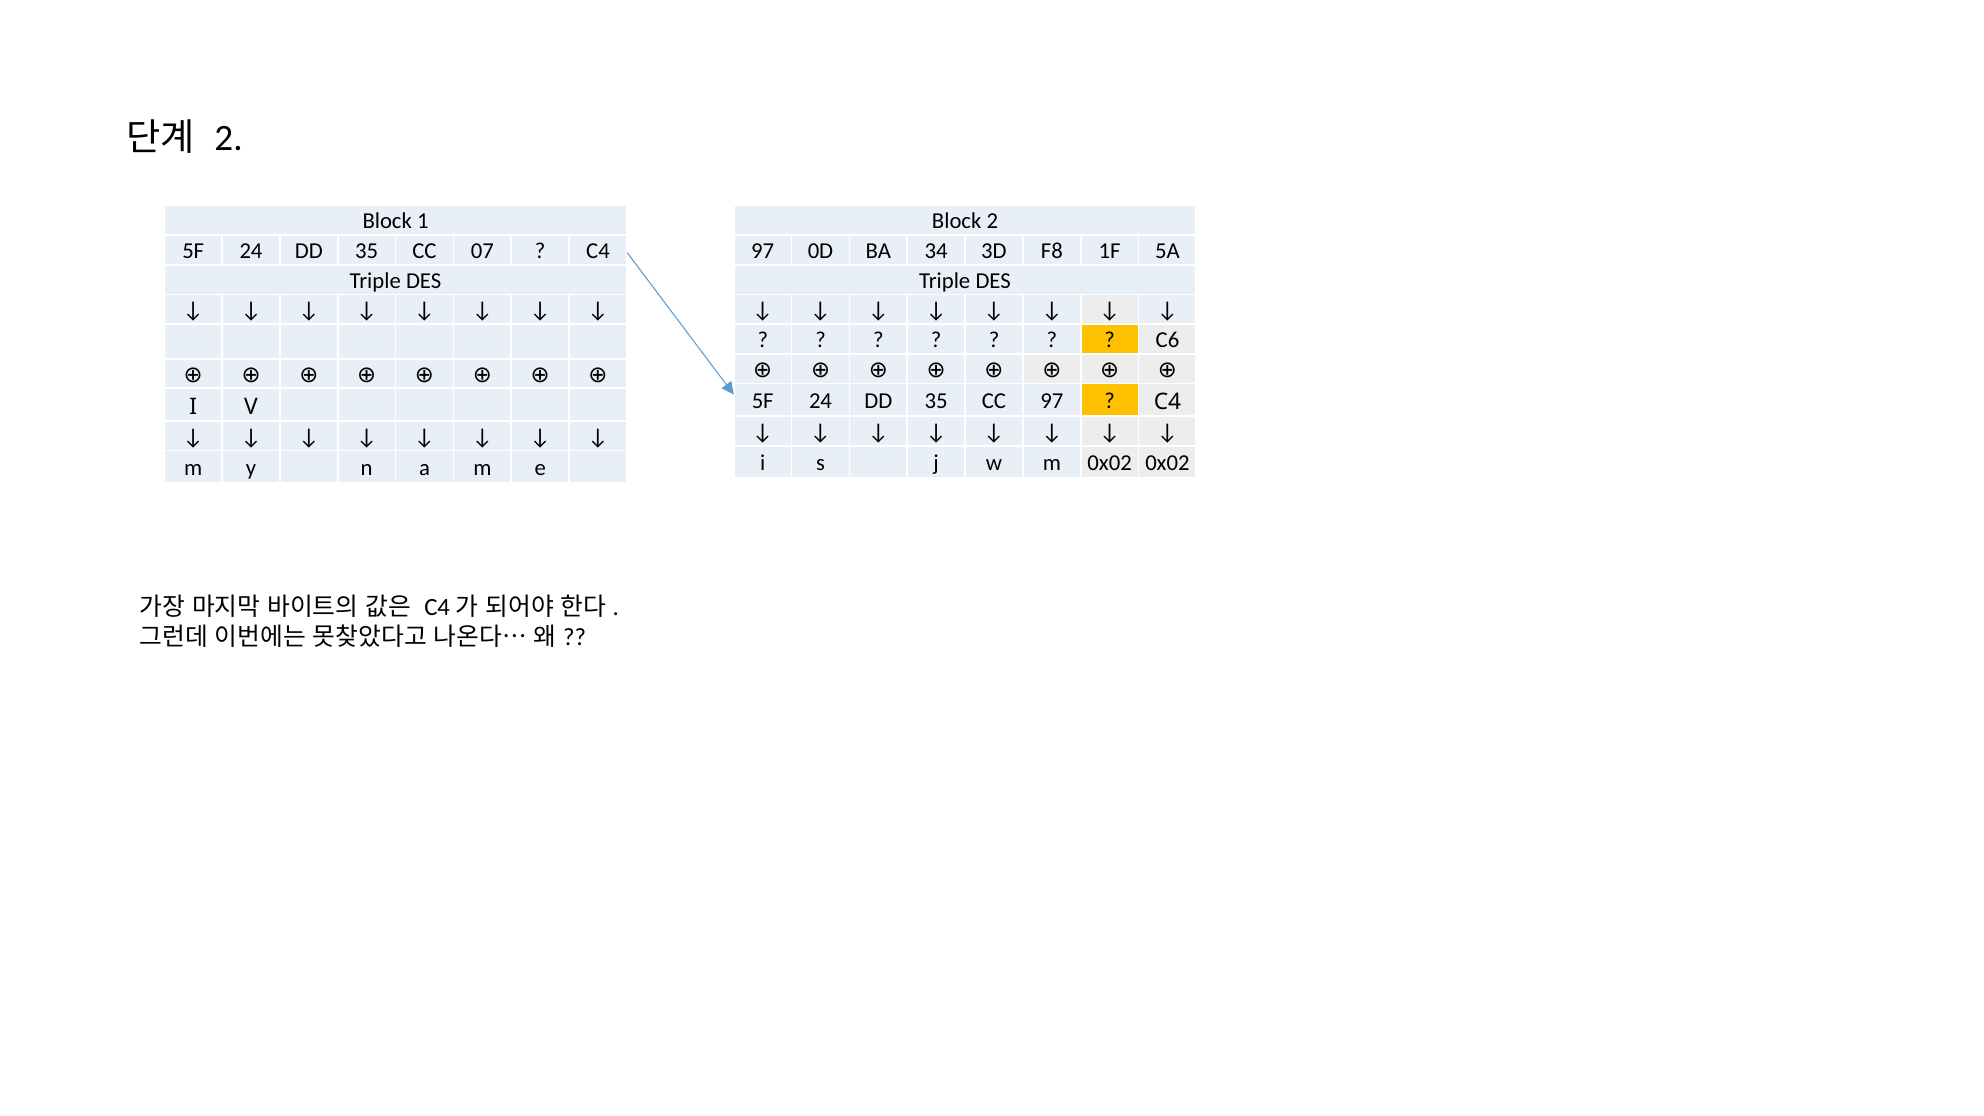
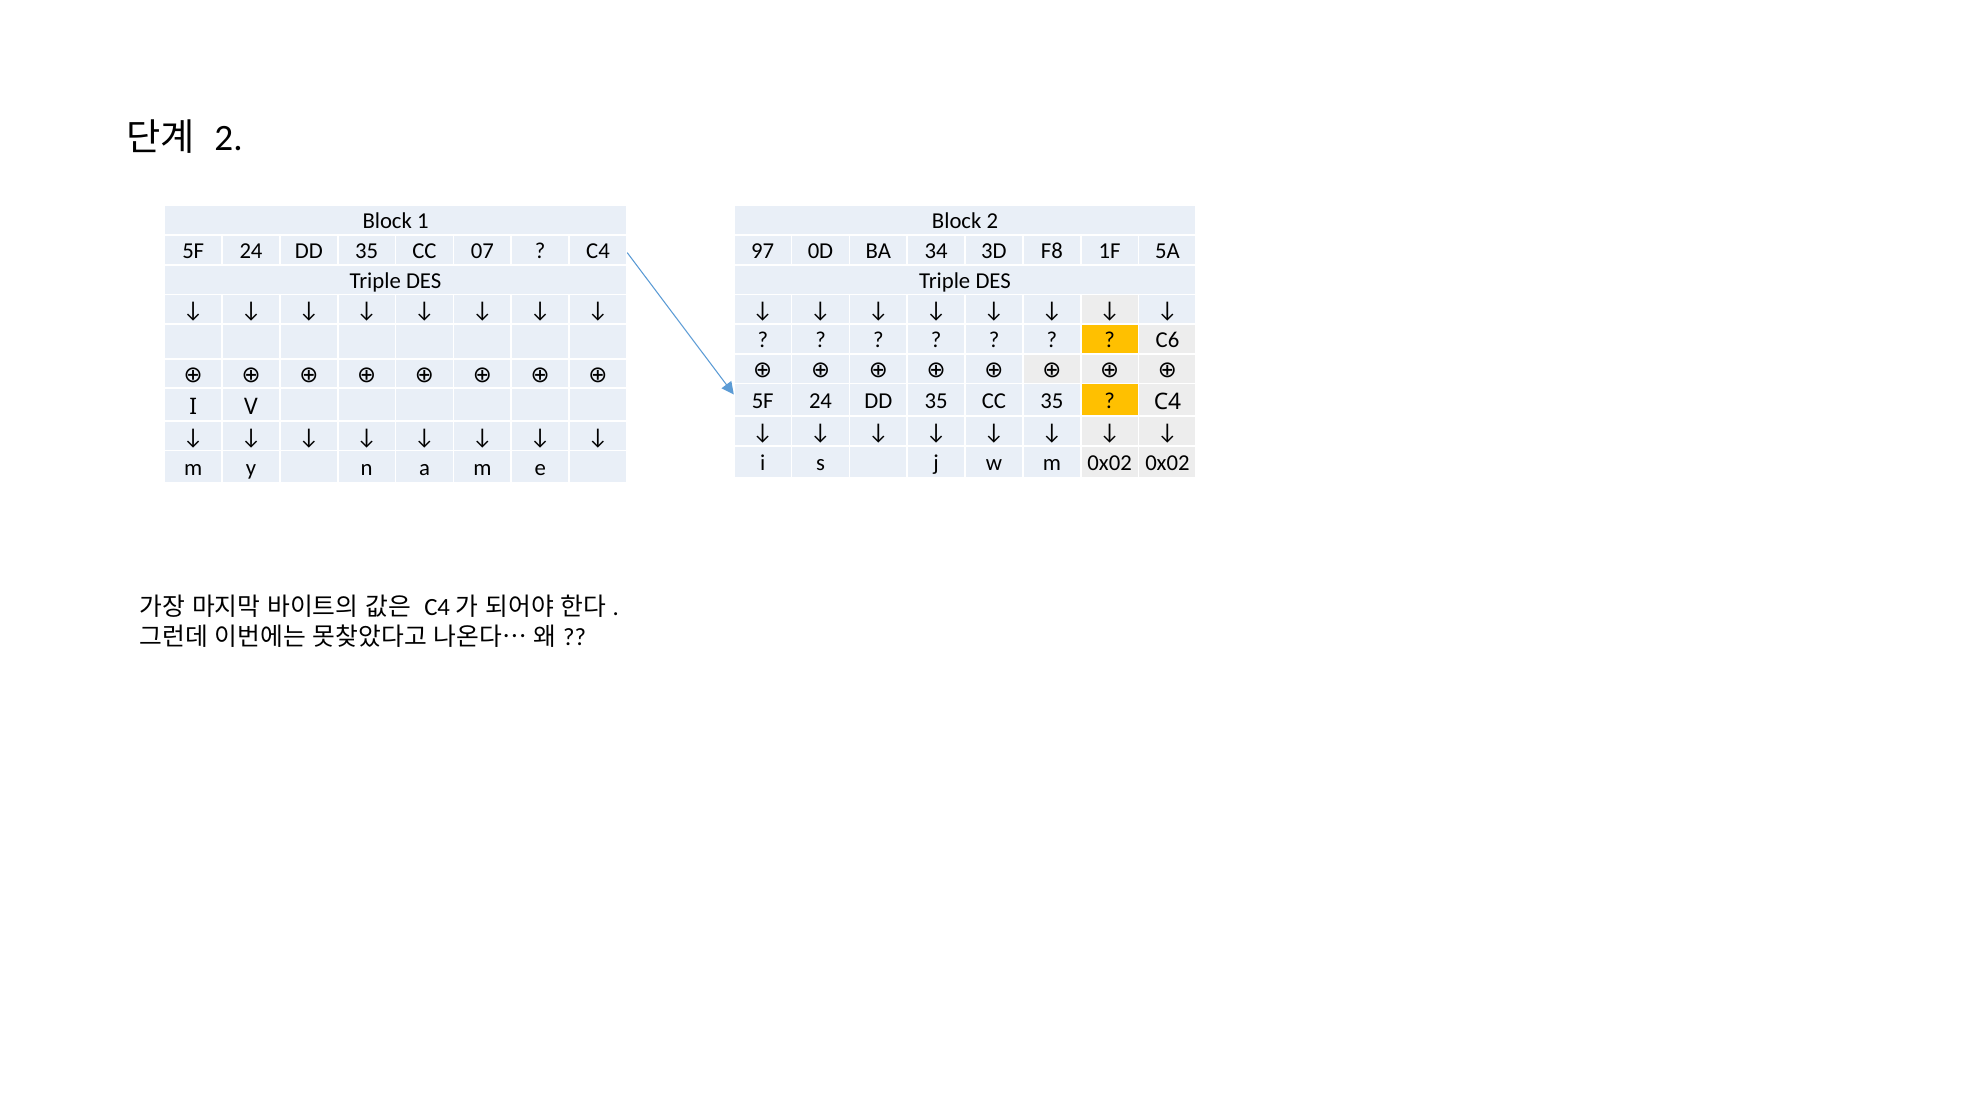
CC 97: 97 -> 35 (1052, 401)
